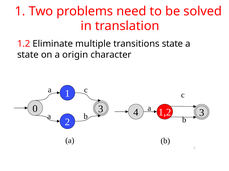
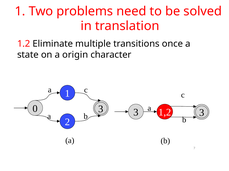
transitions state: state -> once (172, 44)
4: 4 -> 3 (136, 113)
